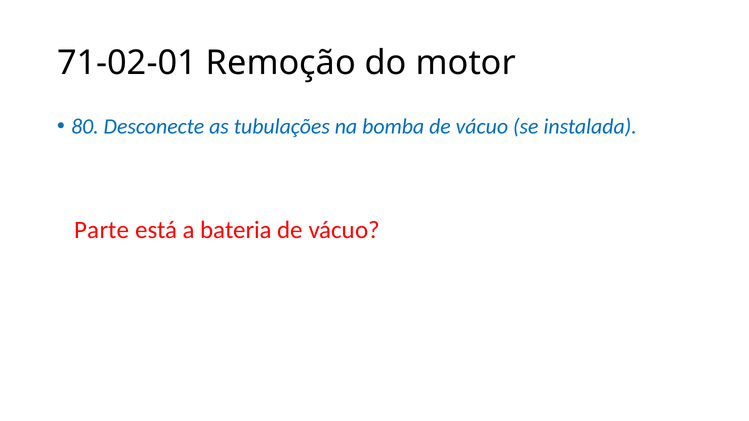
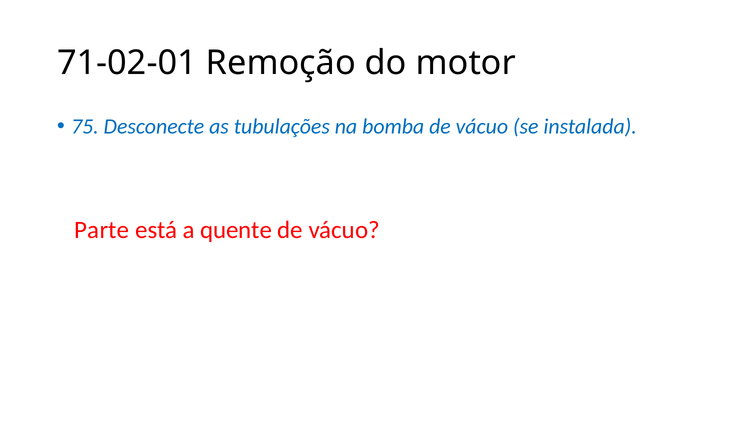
80: 80 -> 75 (85, 127)
bateria: bateria -> quente (236, 230)
